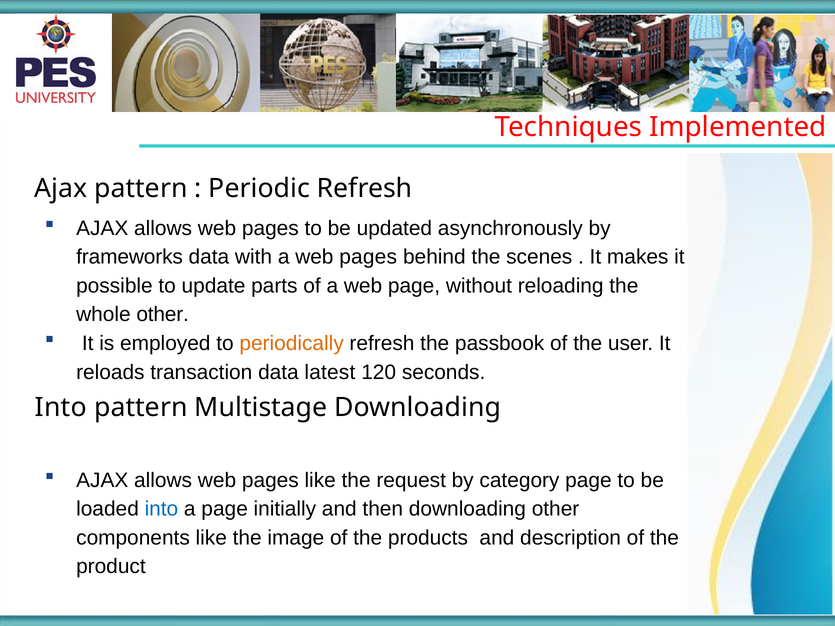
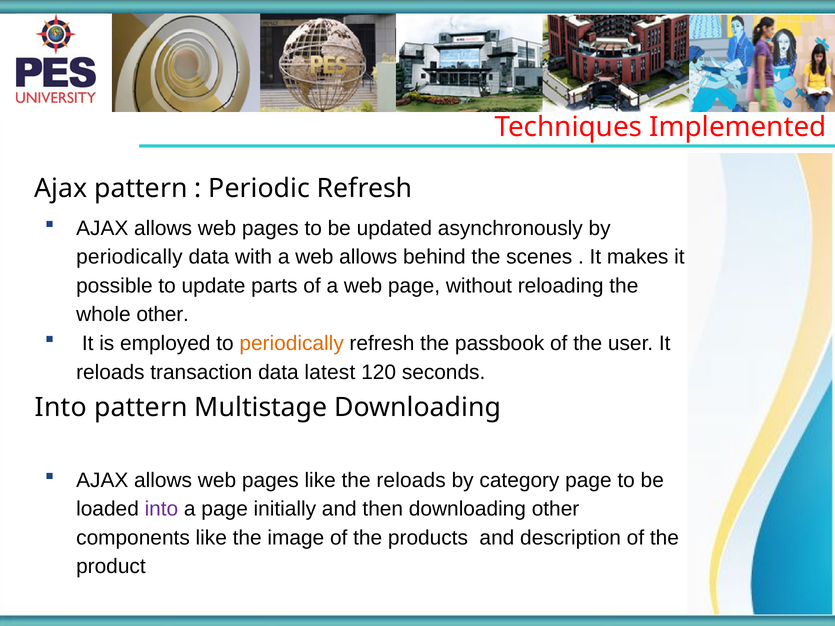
frameworks: frameworks -> periodically (129, 257)
a web pages: pages -> allows (368, 257)
the request: request -> reloads (411, 480)
into colour: blue -> purple (161, 509)
